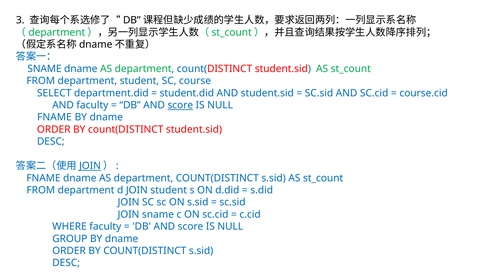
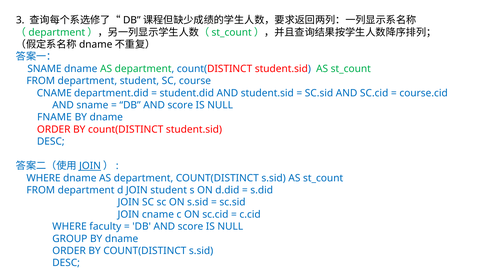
SELECT: SELECT -> CNAME (54, 93)
AND faculty: faculty -> sname (92, 105)
score underline: present -> none (180, 105)
FNAME: FNAME -> WHERE (44, 178)
JOIN sname: sname -> cname (158, 214)
